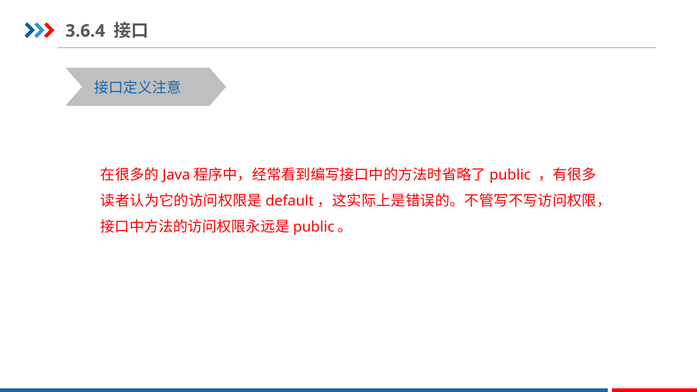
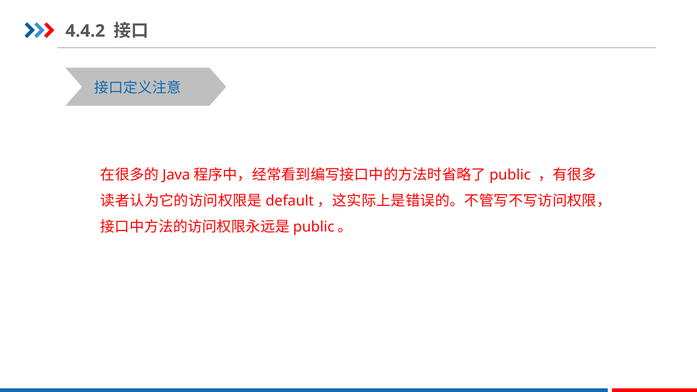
3.6.4: 3.6.4 -> 4.4.2 (85, 31)
